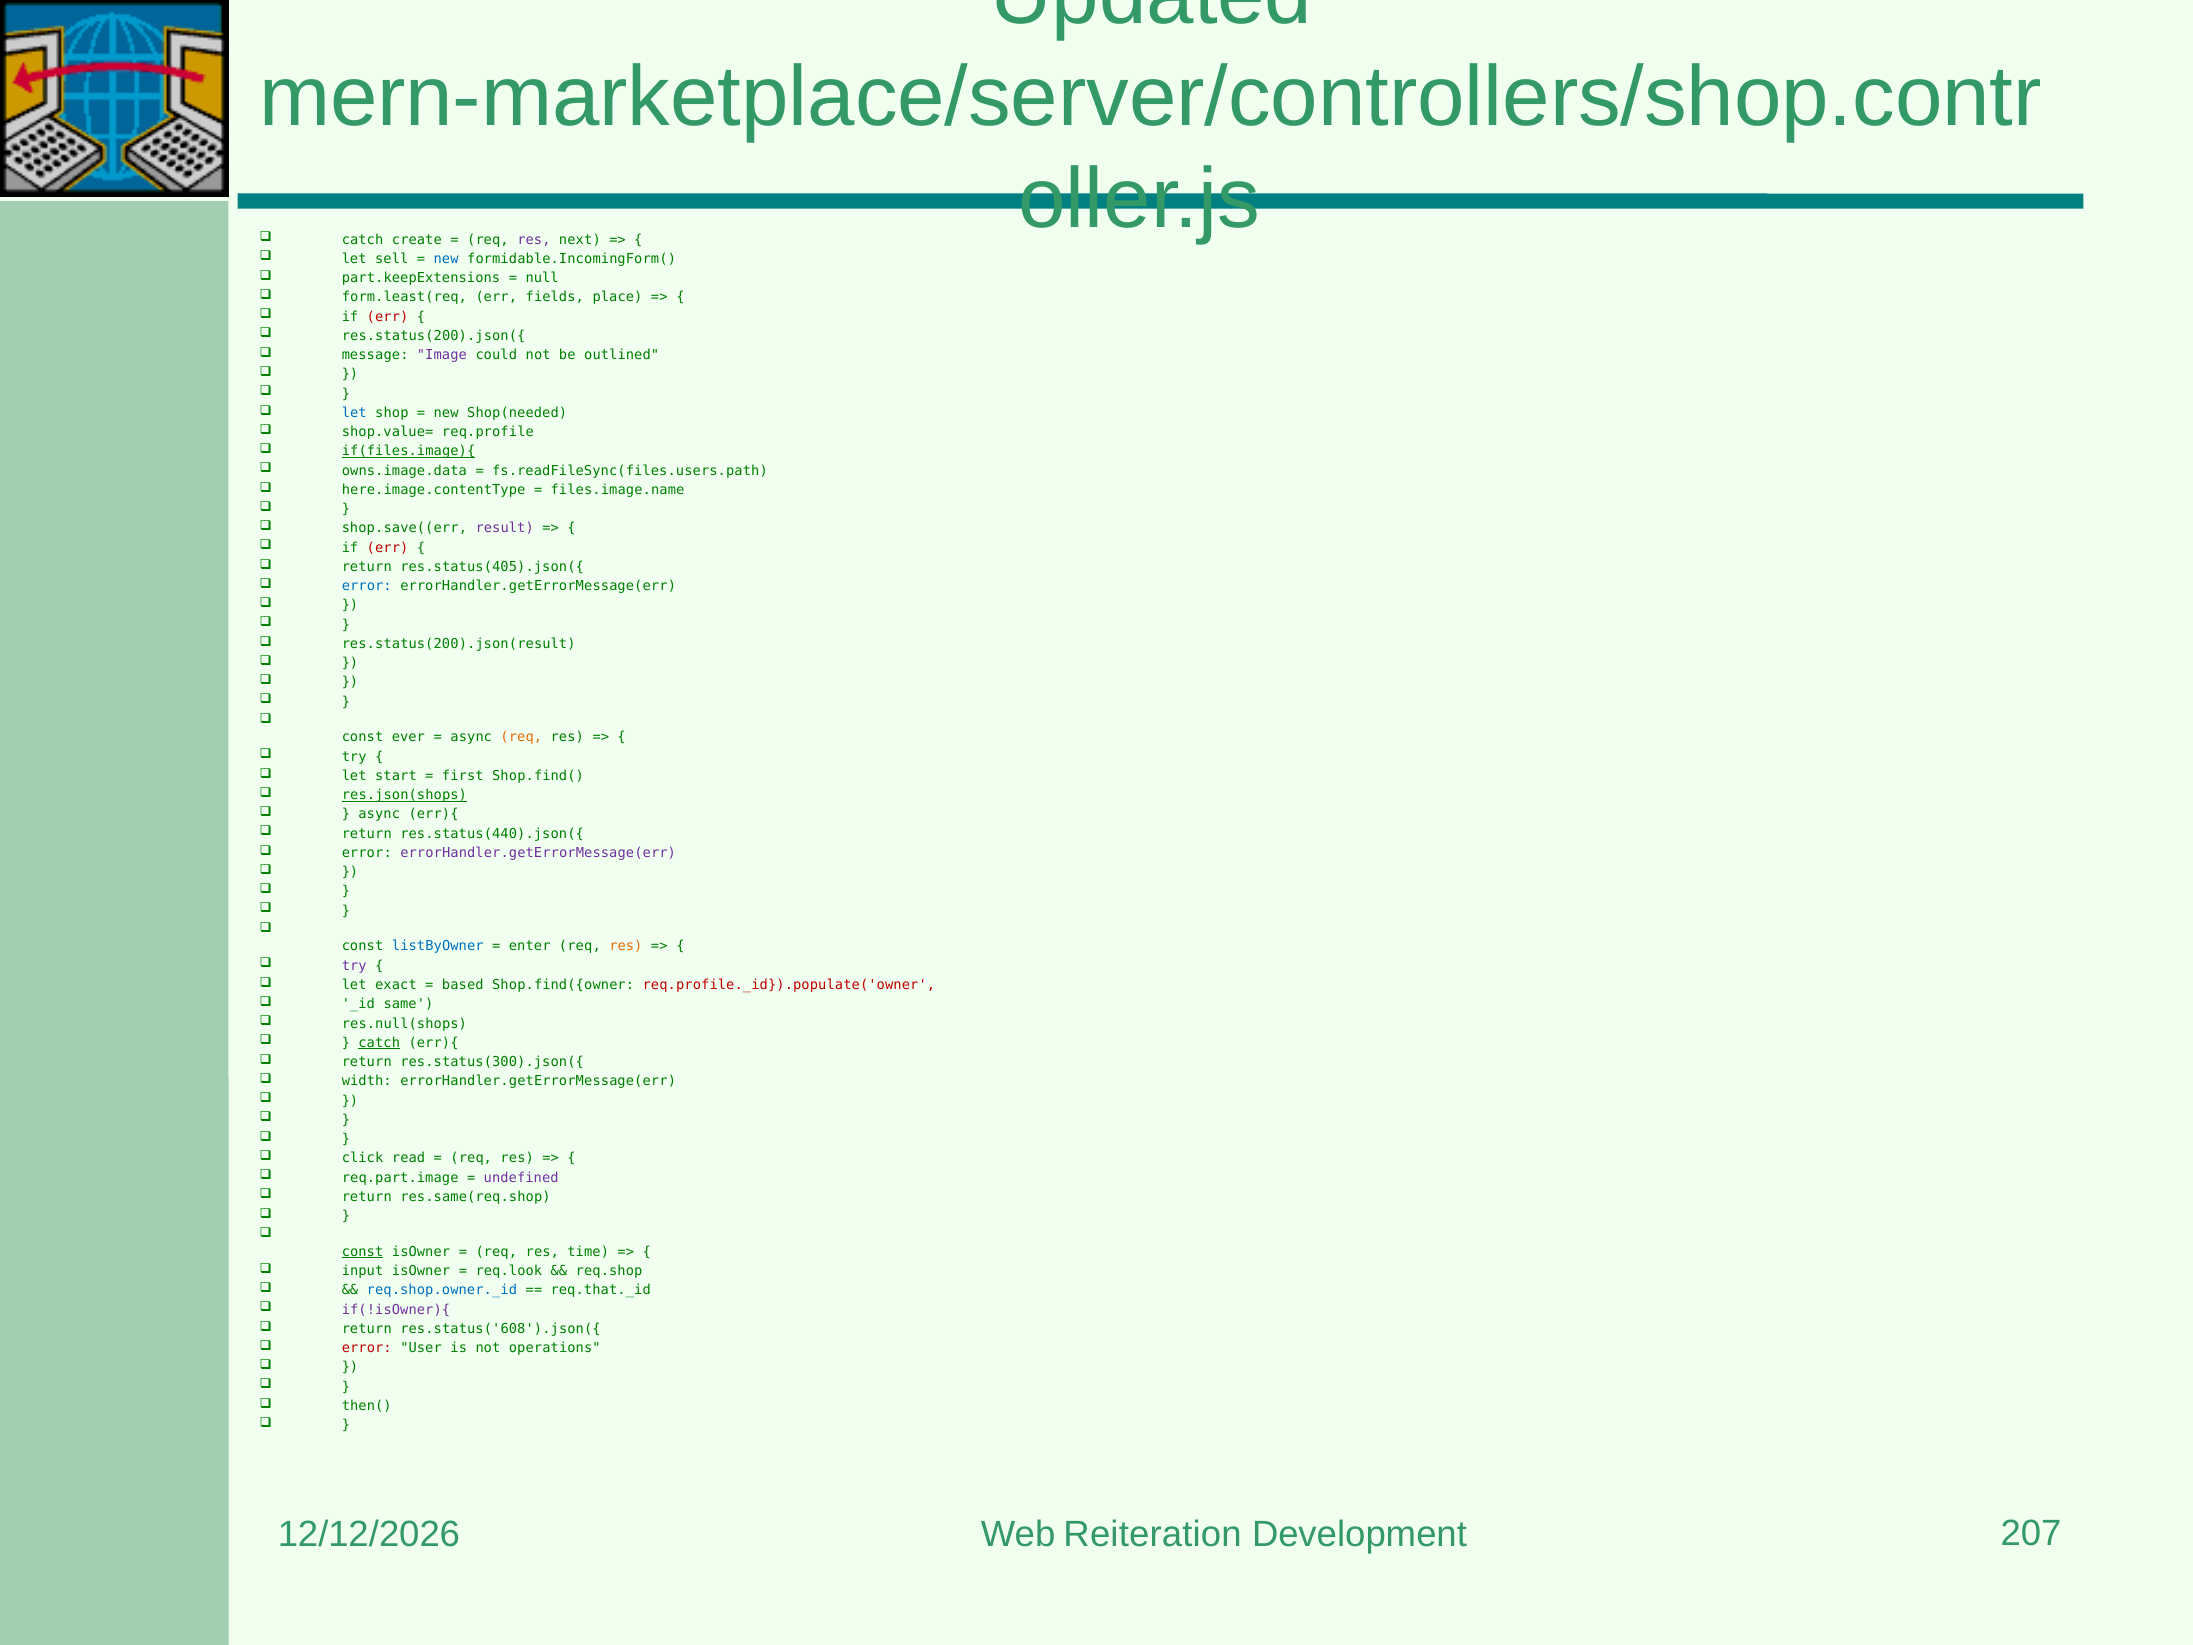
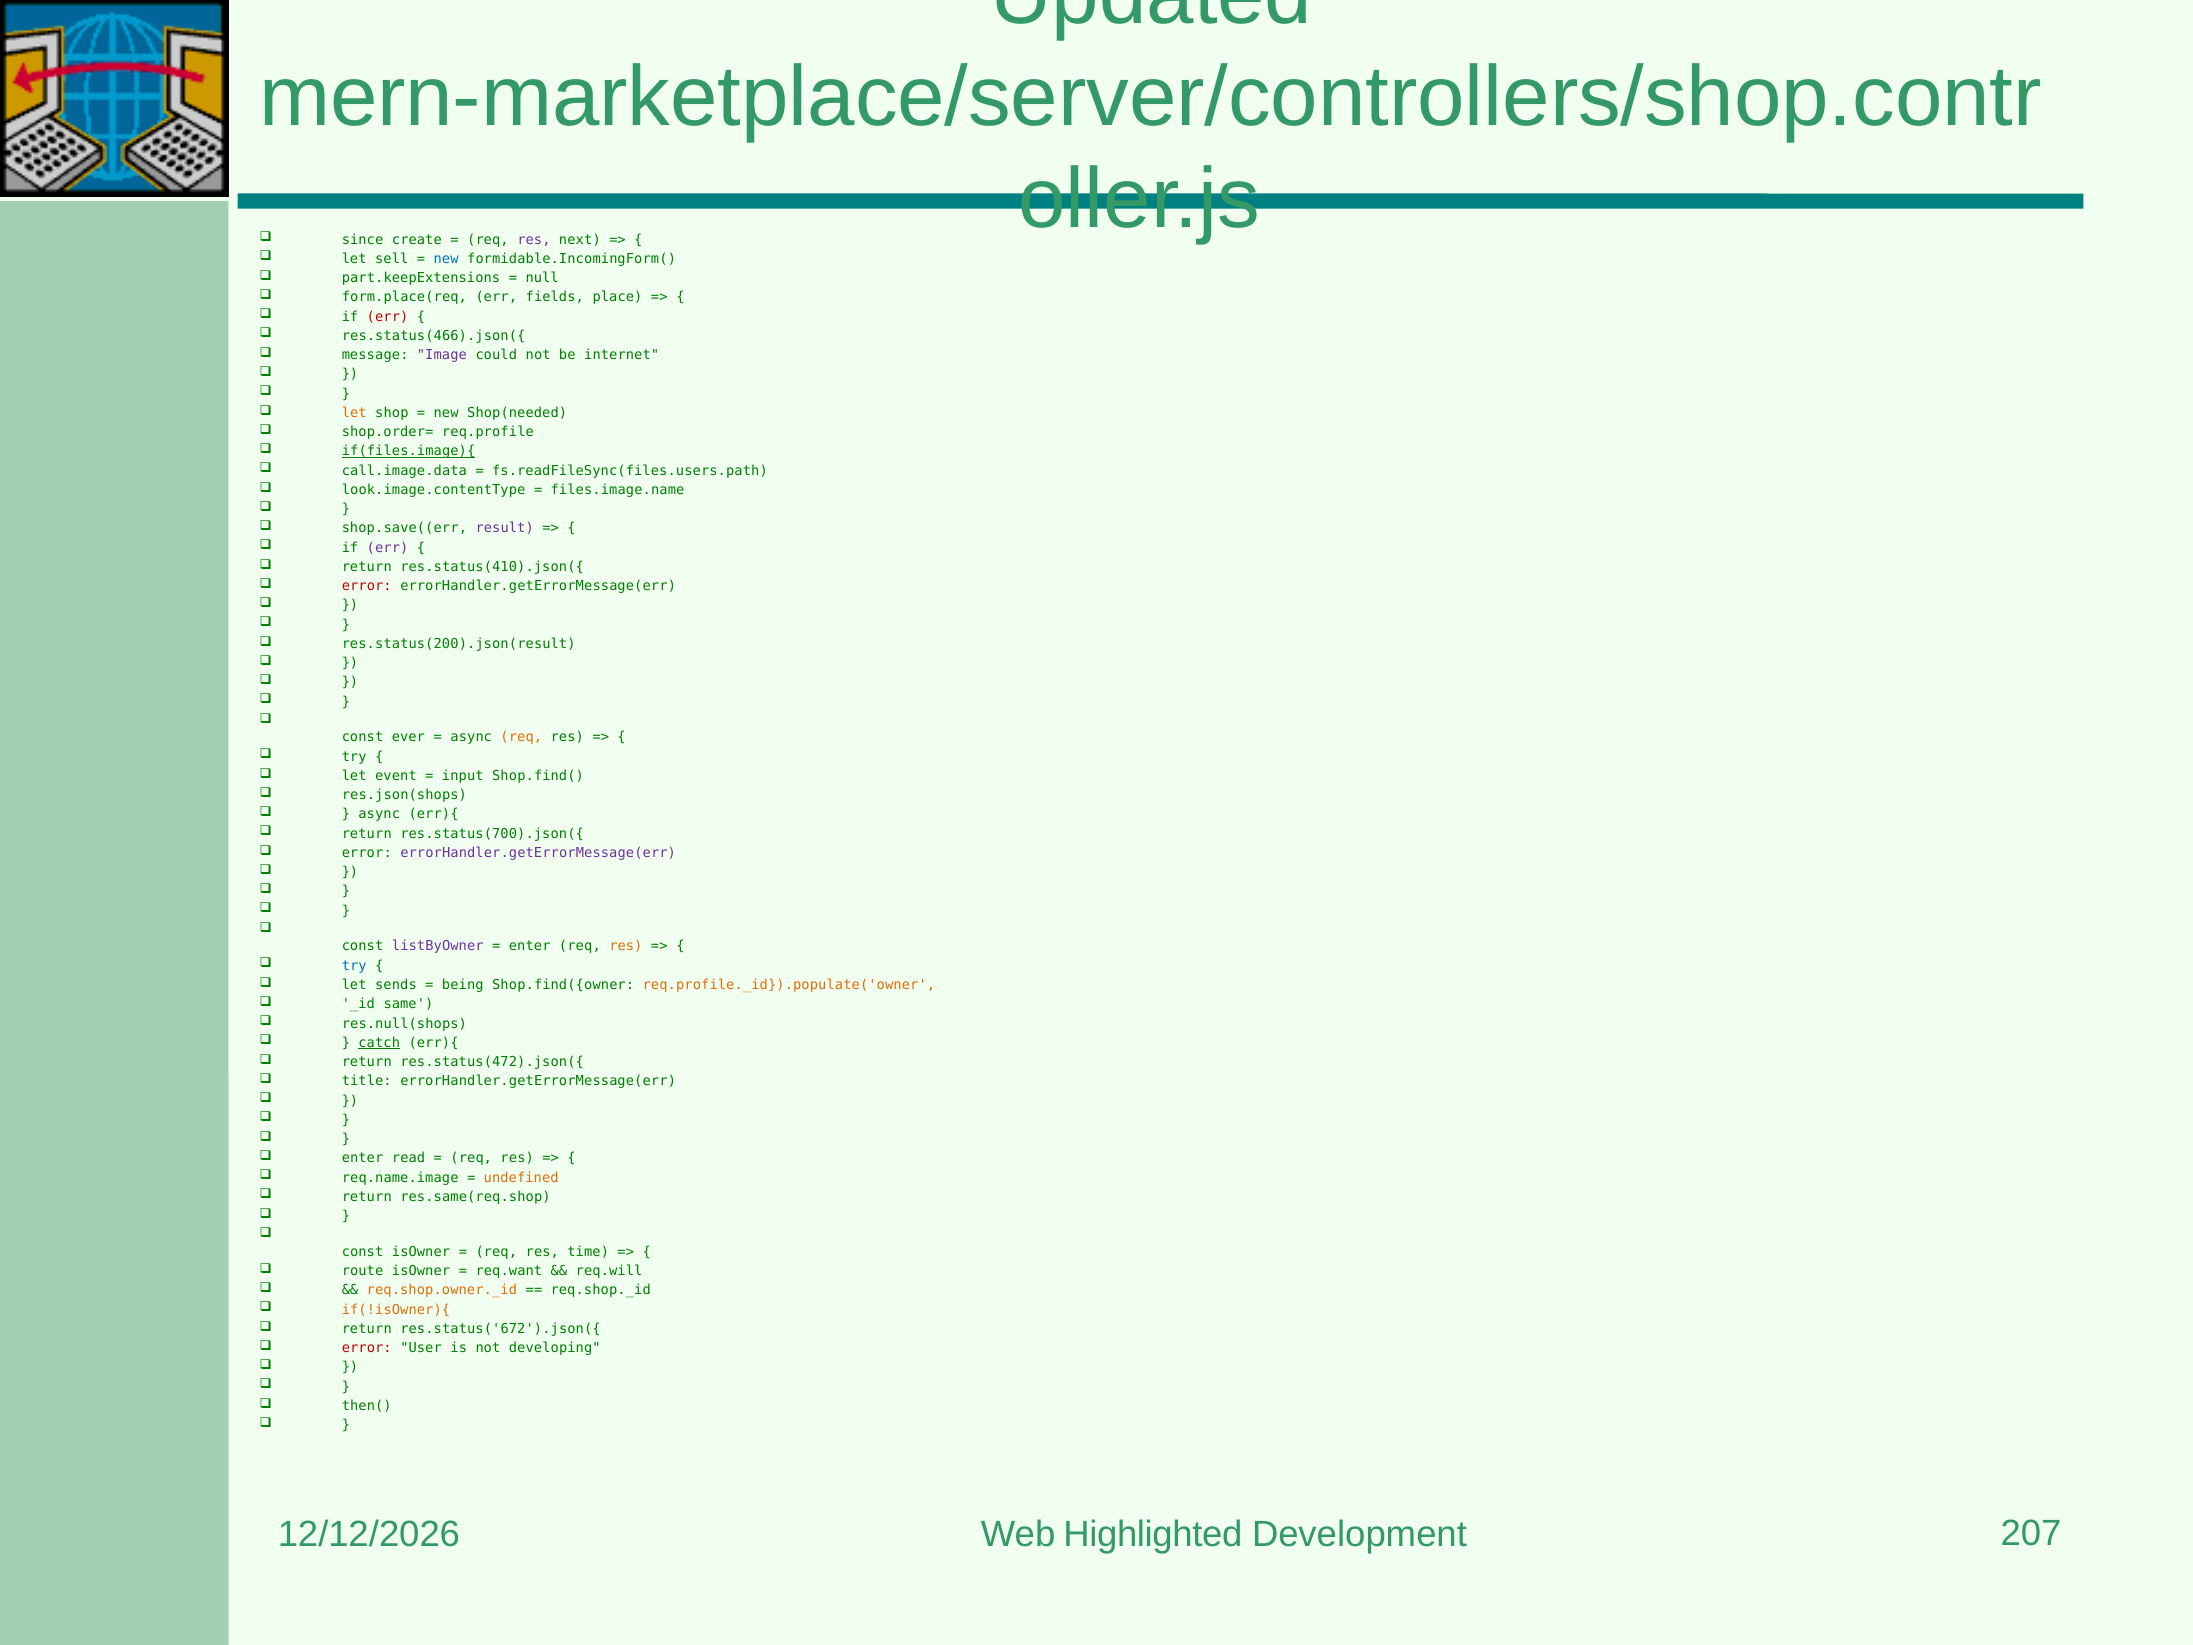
catch: catch -> since (363, 239)
form.least(req: form.least(req -> form.place(req (404, 297)
res.status(200).json({: res.status(200).json({ -> res.status(466).json({ (434, 336)
outlined: outlined -> internet (622, 355)
let colour: blue -> orange (354, 413)
shop.value=: shop.value= -> shop.order= (388, 432)
owns.image.data: owns.image.data -> call.image.data (404, 471)
here.image.contentType: here.image.contentType -> look.image.contentType (434, 490)
err colour: red -> purple (388, 548)
res.status(405).json({: res.status(405).json({ -> res.status(410).json({ (492, 567)
error colour: blue -> red (367, 586)
start: start -> event (396, 776)
first: first -> input (463, 776)
res.json(shops underline: present -> none (404, 795)
res.status(440).json({: res.status(440).json({ -> res.status(700).json({ (492, 834)
listByOwner colour: blue -> purple (438, 946)
try colour: purple -> blue (354, 966)
exact: exact -> sends (396, 985)
based: based -> being (463, 985)
req.profile._id}).populate('owner colour: red -> orange (789, 985)
res.status(300).json({: res.status(300).json({ -> res.status(472).json({ (492, 1062)
width: width -> title (367, 1081)
click: click -> enter (363, 1158)
req.part.image: req.part.image -> req.name.image (400, 1177)
undefined colour: purple -> orange (521, 1177)
const underline: present -> none (363, 1252)
input: input -> route (363, 1271)
req.look: req.look -> req.want (509, 1271)
req.shop: req.shop -> req.will (609, 1271)
req.shop.owner._id colour: blue -> orange (442, 1290)
req.that._id: req.that._id -> req.shop._id (601, 1290)
if(!isOwner){ colour: purple -> orange (396, 1309)
res.status('608').json({: res.status('608').json({ -> res.status('672').json({ (500, 1329)
operations: operations -> developing (555, 1348)
Reiteration: Reiteration -> Highlighted (1153, 1534)
